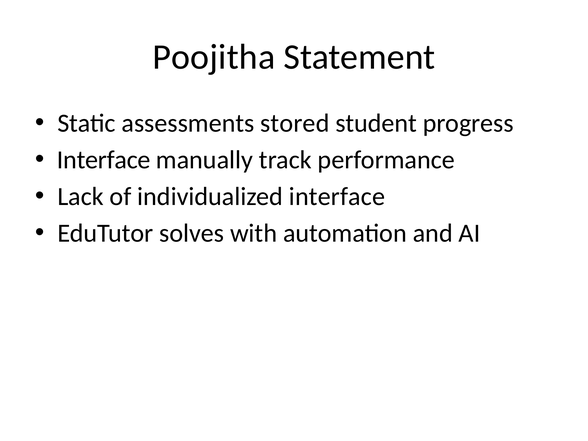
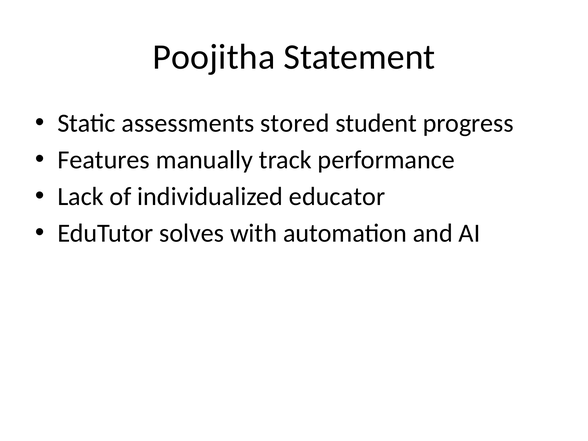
Interface: Interface -> Features (104, 160)
individualized interface: interface -> educator (337, 197)
